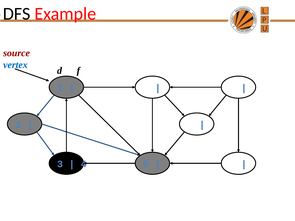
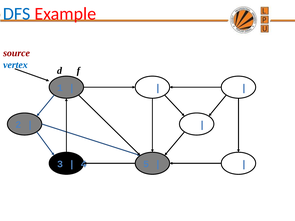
DFS colour: black -> blue (17, 14)
